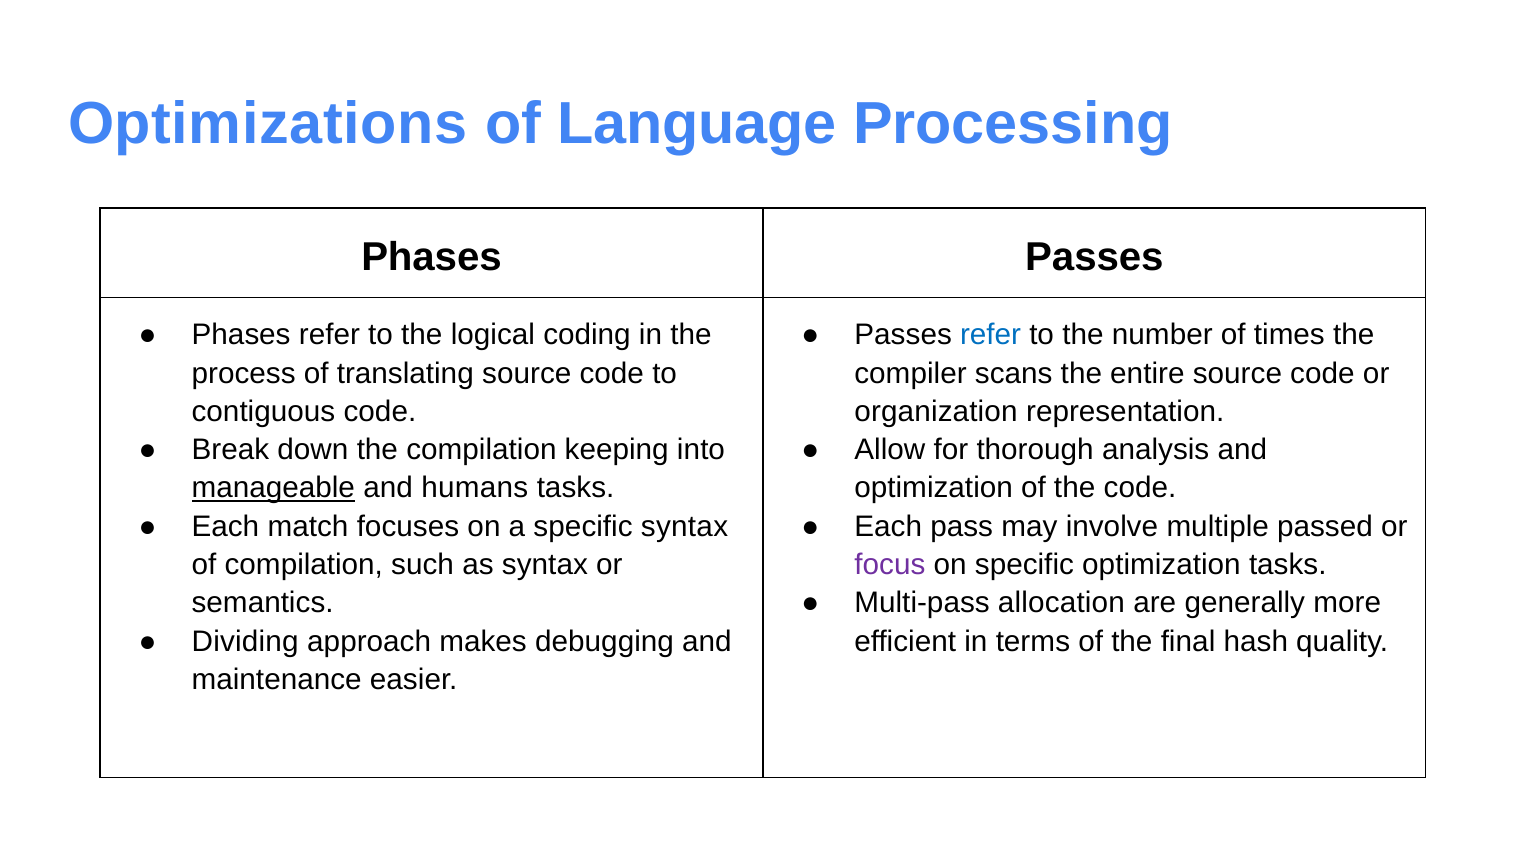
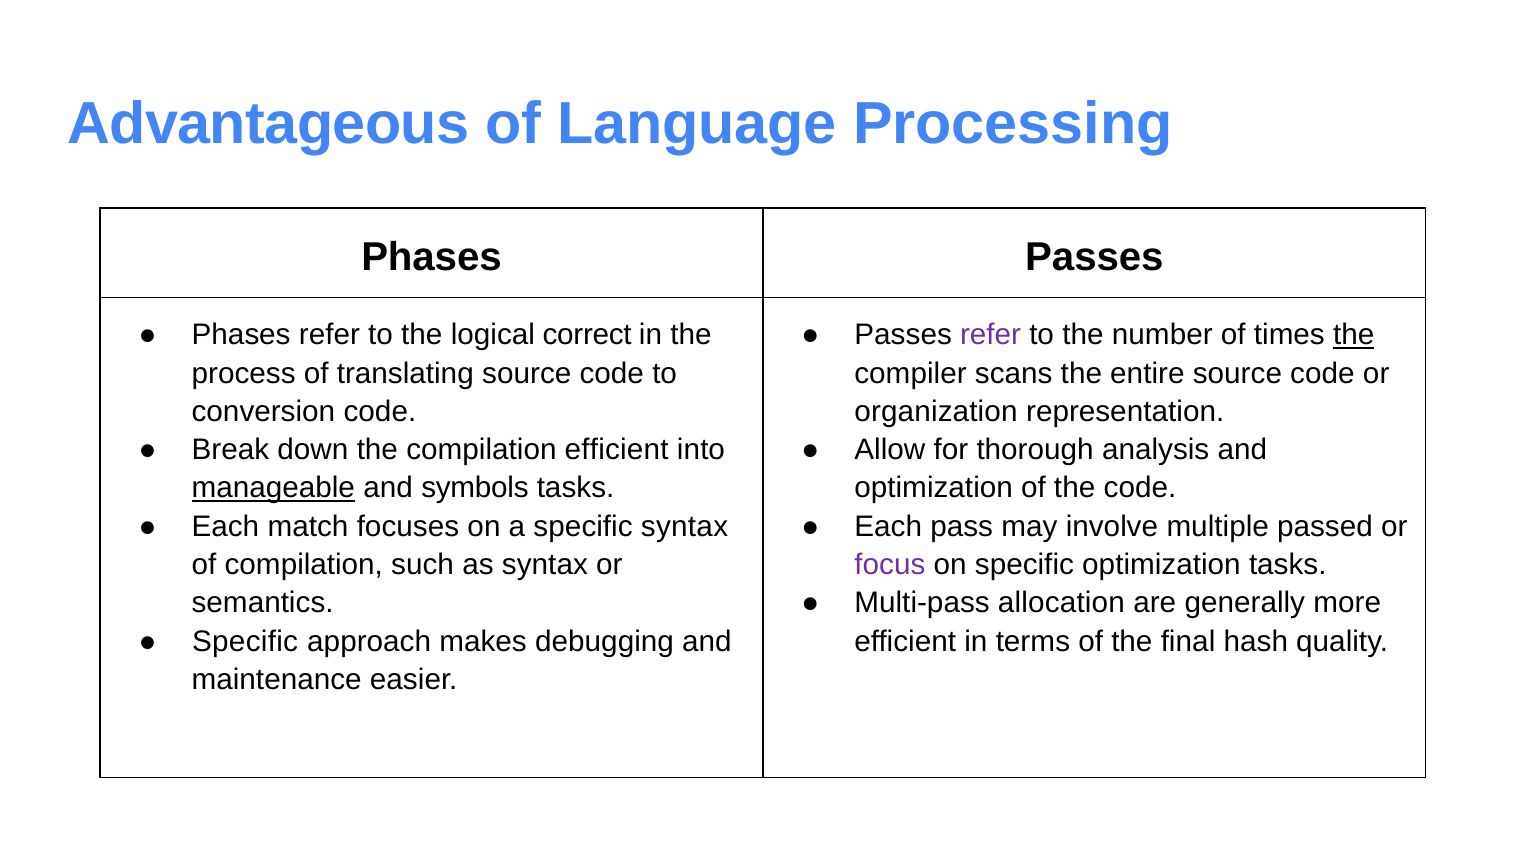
Optimizations: Optimizations -> Advantageous (268, 124)
coding: coding -> correct (587, 335)
refer colour: blue -> purple (991, 335)
the underline: none -> present (1354, 335)
contiguous: contiguous -> conversion (263, 412)
compilation keeping: keeping -> efficient (617, 450)
humans: humans -> symbols (475, 488)
Dividing: Dividing -> Specific (245, 642)
